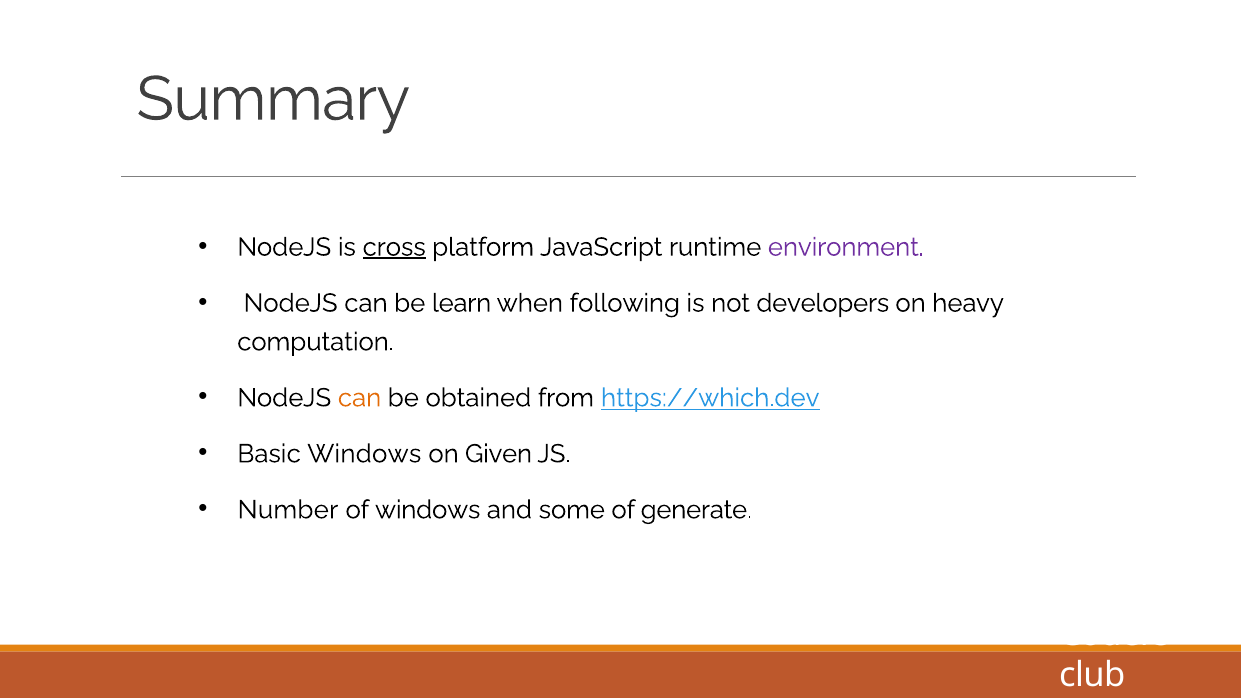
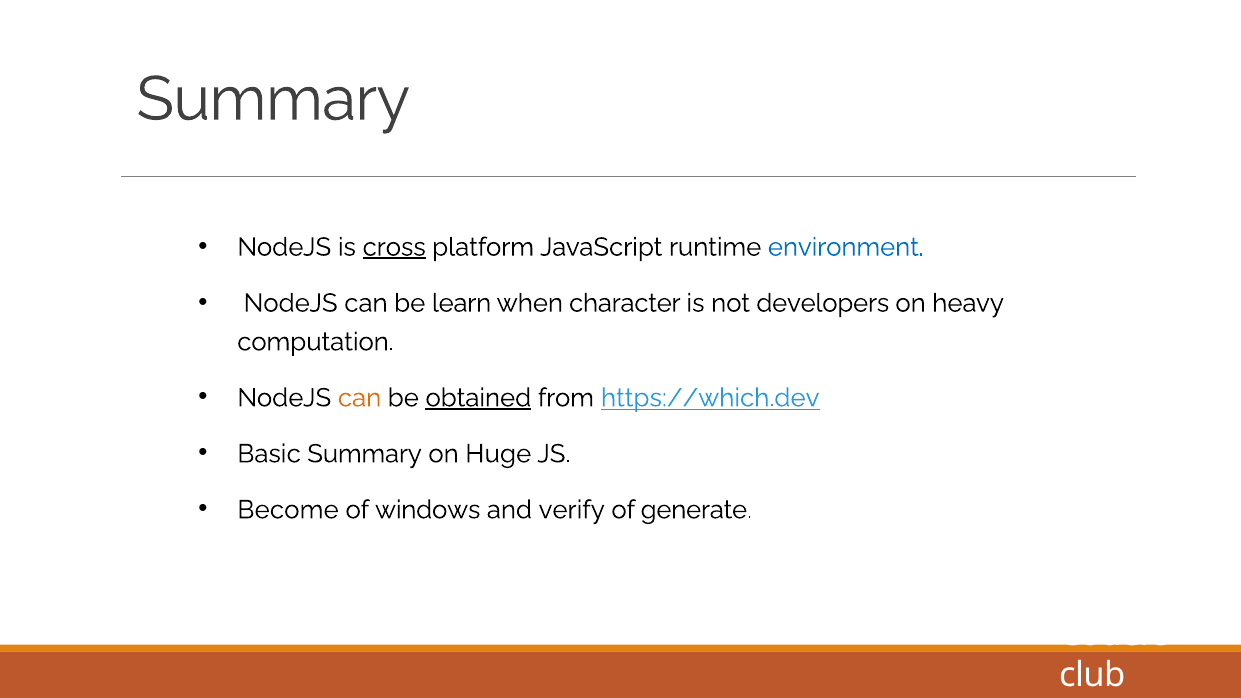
environment colour: purple -> blue (846, 247)
following: following -> character (625, 303)
obtained underline: none -> present (478, 398)
Basic Windows: Windows -> Summary (365, 454)
Given: Given -> Huge (498, 454)
Number: Number -> Become (288, 510)
some: some -> verify (572, 510)
